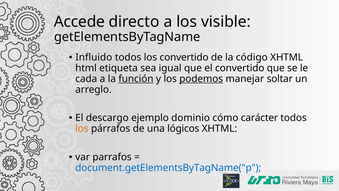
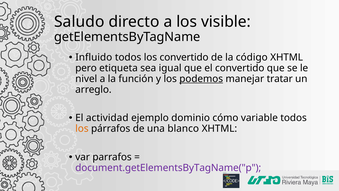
Accede: Accede -> Saludo (79, 22)
html: html -> pero (86, 68)
cada: cada -> nivel (86, 79)
función underline: present -> none (136, 79)
soltar: soltar -> tratar (280, 79)
descargo: descargo -> actividad (107, 118)
carácter: carácter -> variable (259, 118)
lógicos: lógicos -> blanco (183, 128)
document.getElementsByTagName("p colour: blue -> purple (168, 168)
